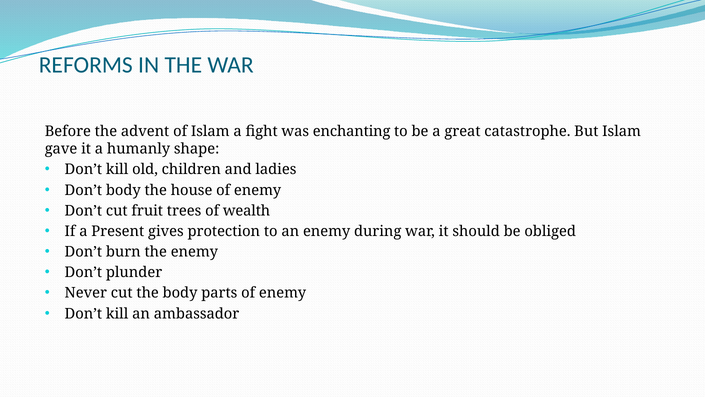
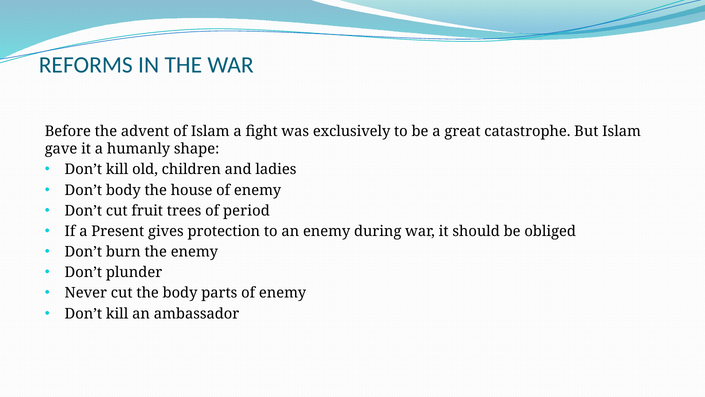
enchanting: enchanting -> exclusively (352, 131)
wealth: wealth -> period (246, 211)
